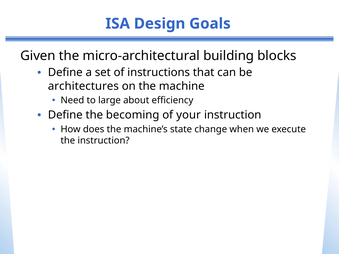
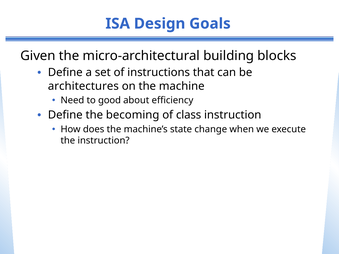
large: large -> good (110, 100)
your: your -> class (189, 115)
